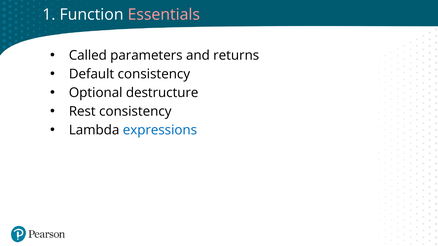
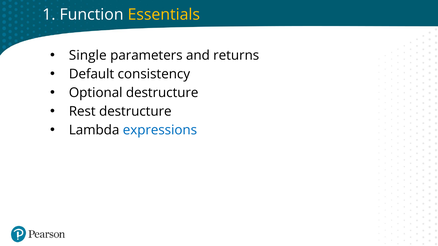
Essentials colour: pink -> yellow (164, 15)
Called: Called -> Single (88, 55)
Rest consistency: consistency -> destructure (135, 112)
